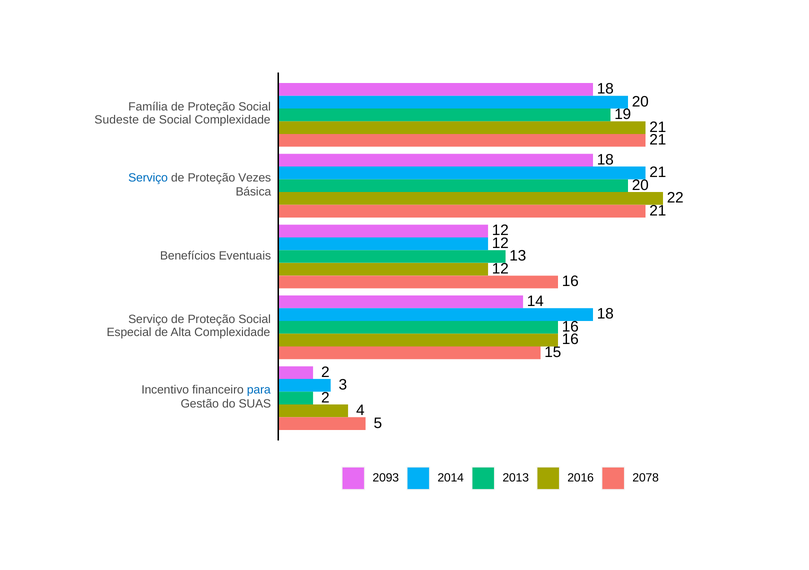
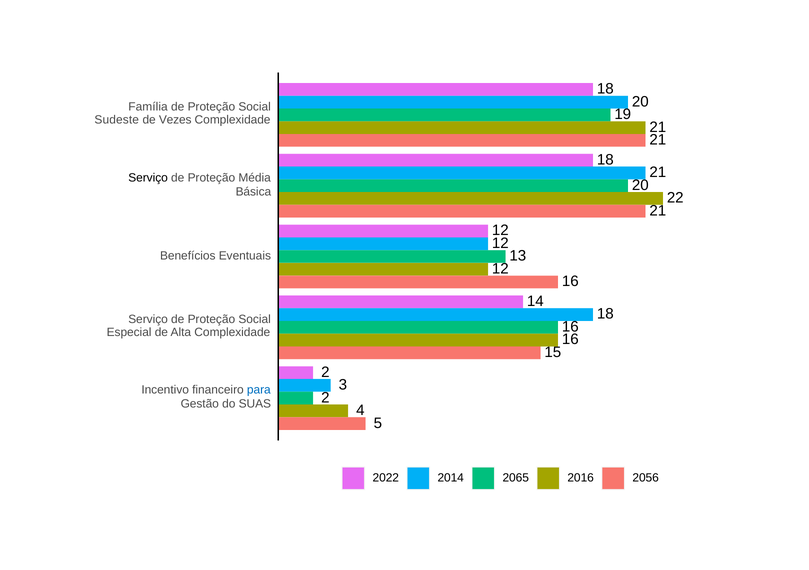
de Social: Social -> Vezes (175, 120)
Serviço colour: blue -> black (148, 178)
Vezes: Vezes -> Média (255, 178)
2093: 2093 -> 2022 (386, 478)
2013: 2013 -> 2065 (516, 478)
2078: 2078 -> 2056 (646, 478)
